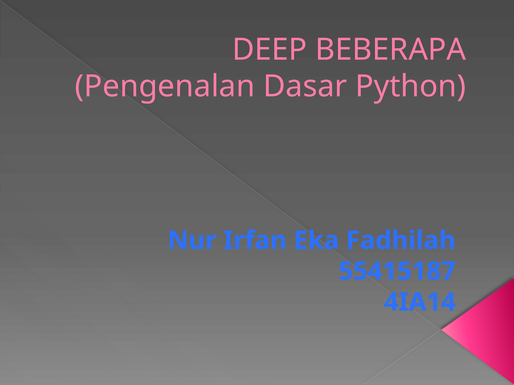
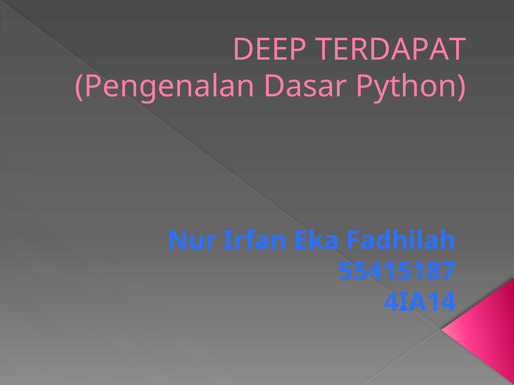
BEBERAPA: BEBERAPA -> TERDAPAT (391, 50)
